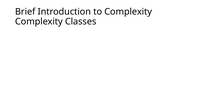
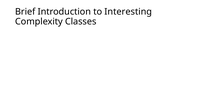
to Complexity: Complexity -> Interesting (128, 12)
